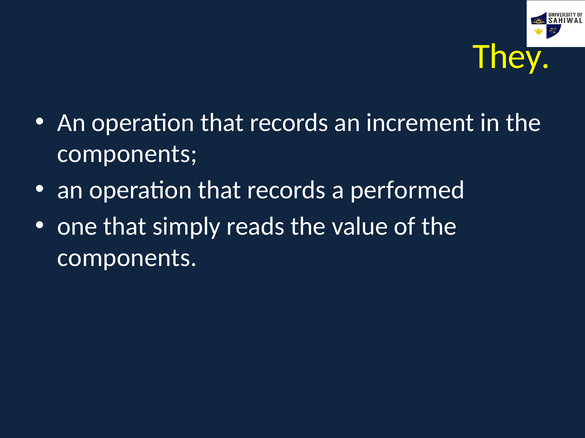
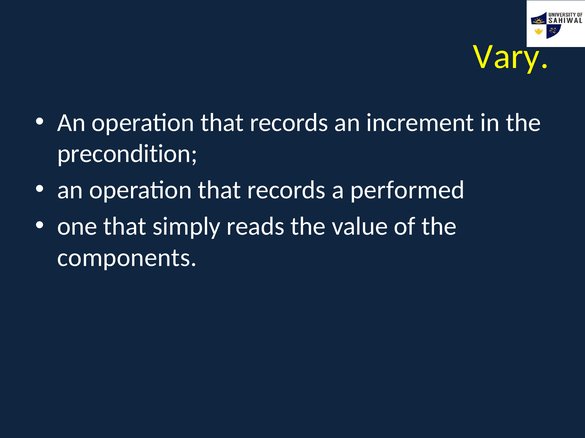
They: They -> Vary (511, 57)
components: components -> precondition (127, 154)
